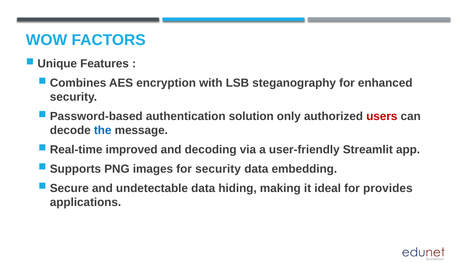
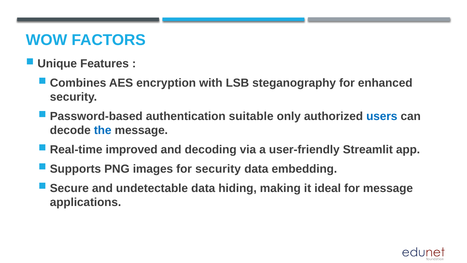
solution: solution -> suitable (251, 116)
users colour: red -> blue (382, 116)
for provides: provides -> message (388, 188)
